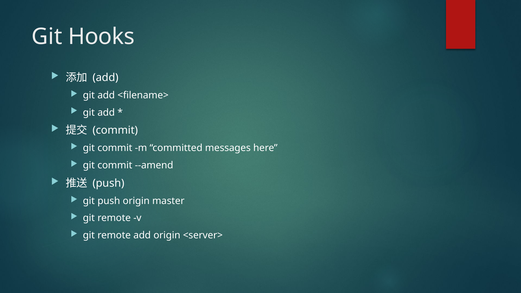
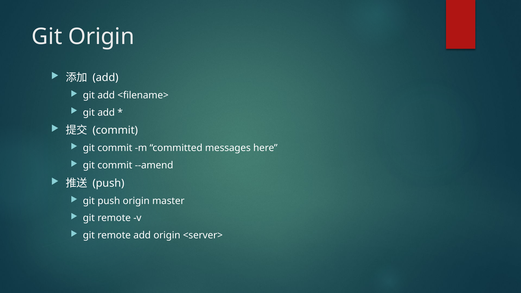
Git Hooks: Hooks -> Origin (101, 37)
